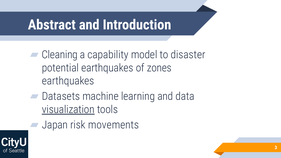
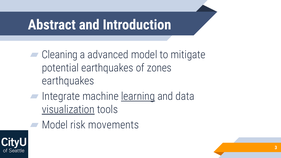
capability: capability -> advanced (108, 55)
disaster: disaster -> mitigate (188, 55)
Datasets: Datasets -> Integrate (61, 96)
learning underline: none -> present (138, 96)
Japan: Japan -> Model (55, 125)
